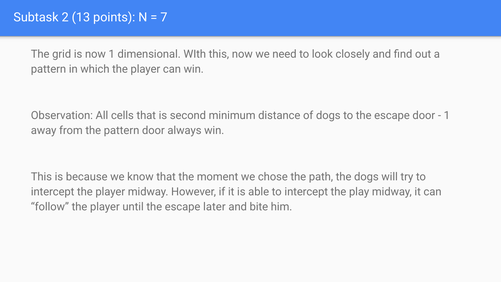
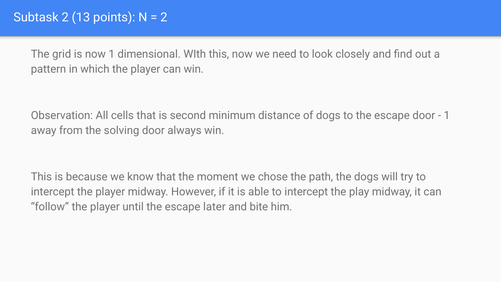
7: 7 -> 2 (164, 18)
the pattern: pattern -> solving (122, 130)
